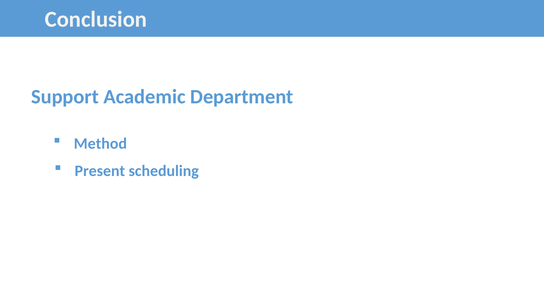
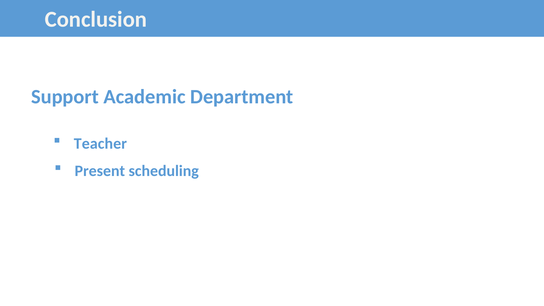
Method: Method -> Teacher (100, 144)
